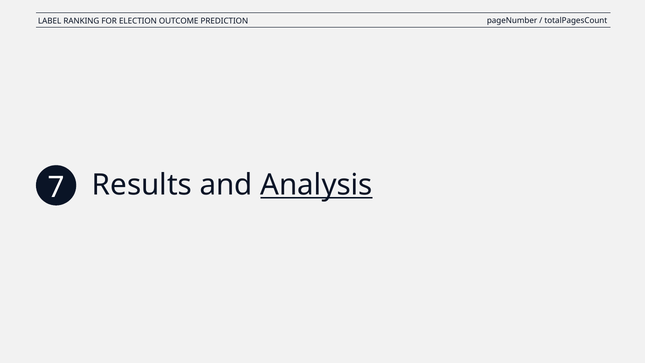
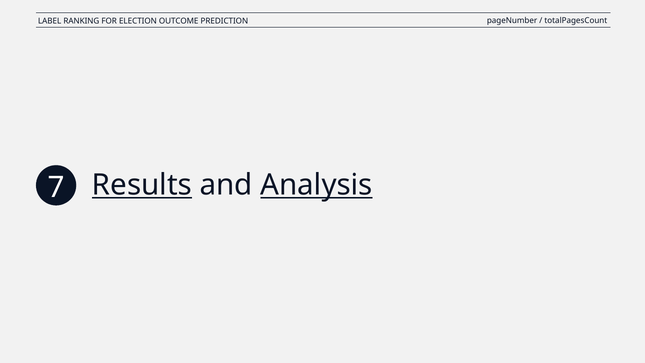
Results underline: none -> present (142, 185)
